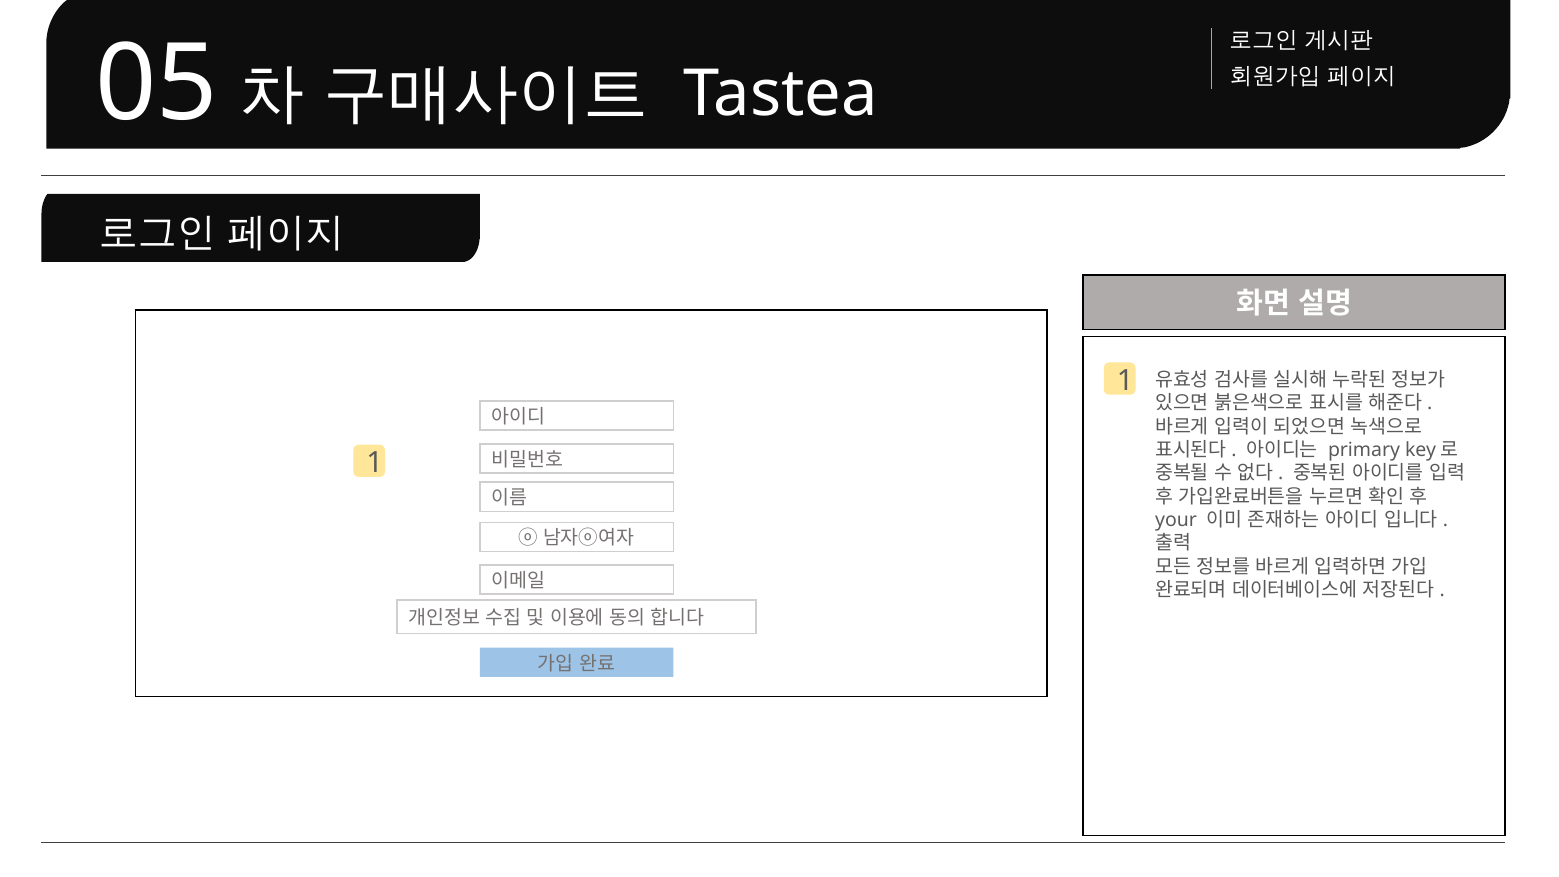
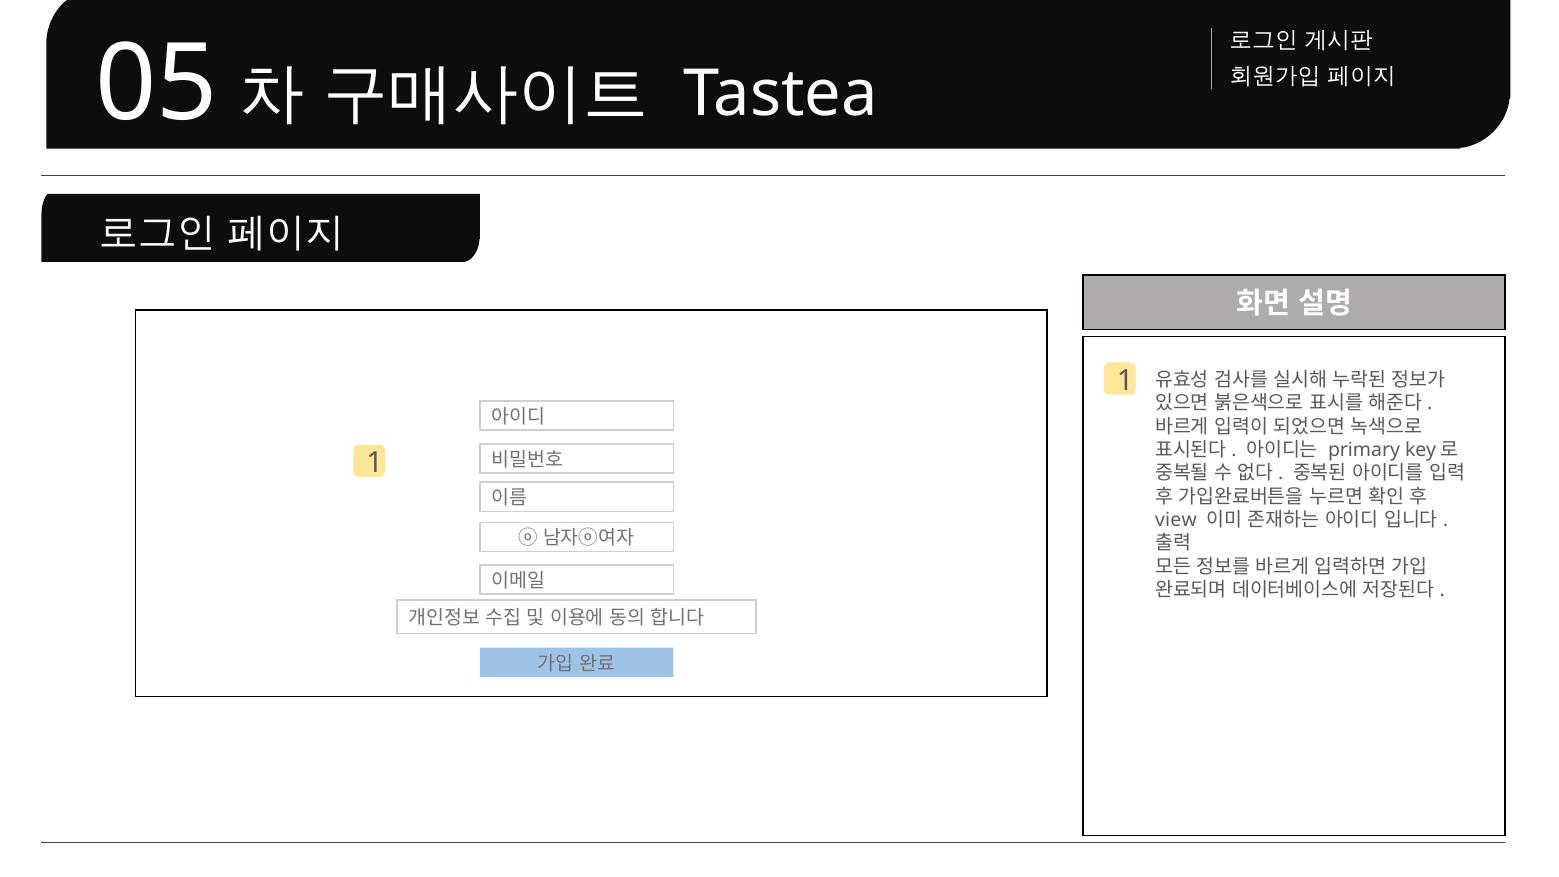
your: your -> view (1176, 520)
